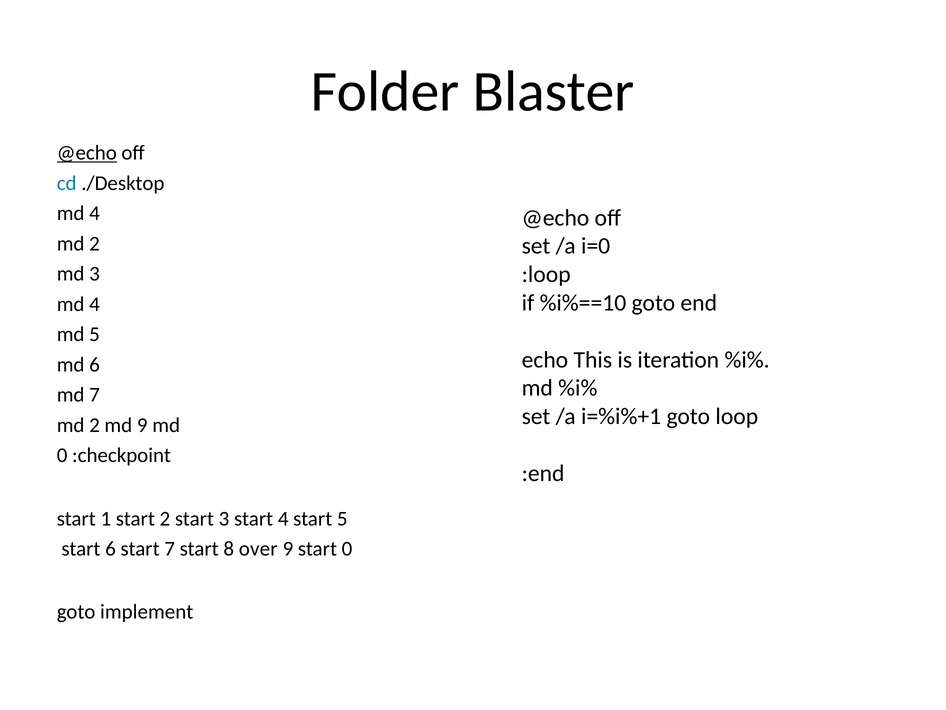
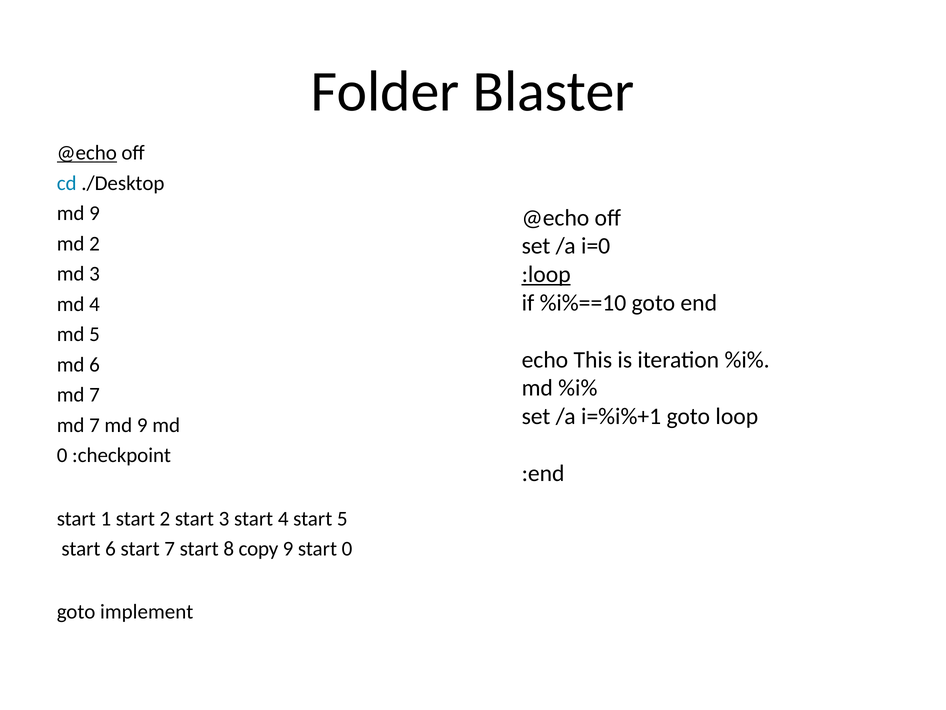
4: 4 -> 9 (95, 213)
:loop underline: none -> present (546, 274)
2: 2 -> 7 (95, 425)
over: over -> copy (258, 548)
